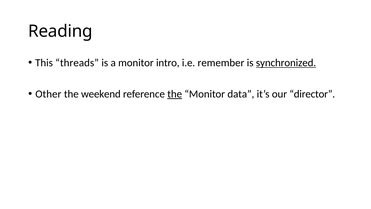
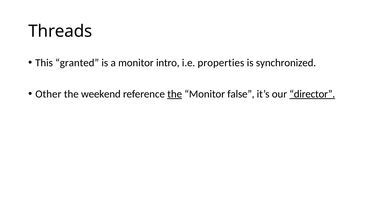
Reading: Reading -> Threads (60, 31)
threads: threads -> granted (77, 63)
remember: remember -> properties (221, 63)
synchronized underline: present -> none (286, 63)
data: data -> false (241, 94)
director underline: none -> present (312, 94)
